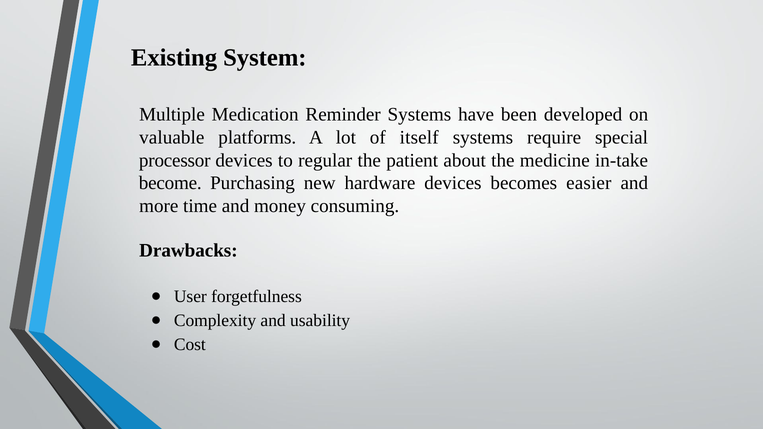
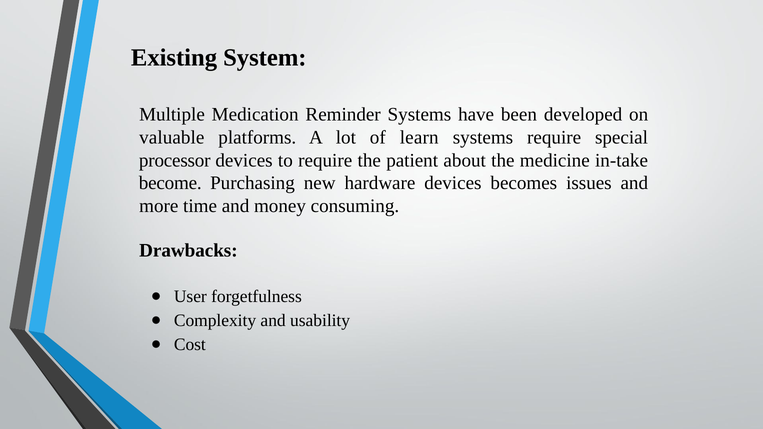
itself: itself -> learn (419, 137)
to regular: regular -> require (325, 160)
easier: easier -> issues (589, 183)
